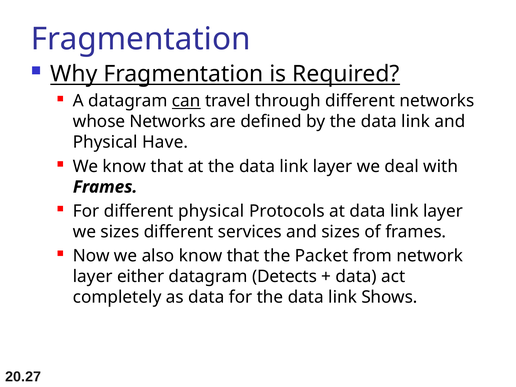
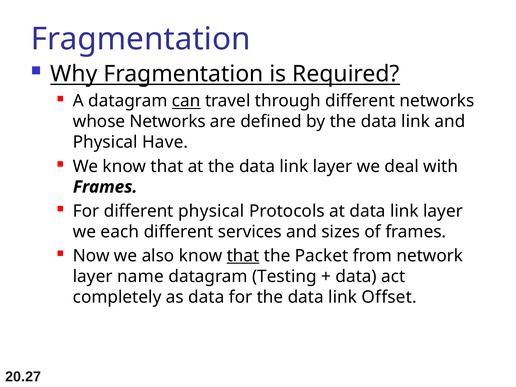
we sizes: sizes -> each (120, 232)
that underline: none -> present (243, 256)
either: either -> name (140, 276)
Detects: Detects -> Testing (284, 276)
Shows: Shows -> Offset (389, 297)
